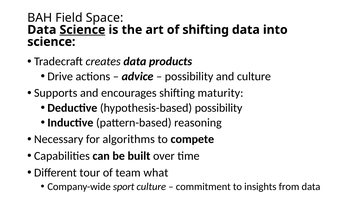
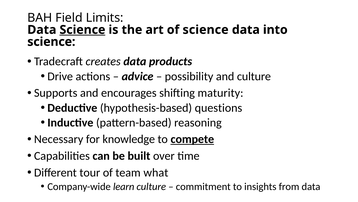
Space: Space -> Limits (105, 18)
of shifting: shifting -> science (206, 30)
hypothesis-based possibility: possibility -> questions (218, 107)
algorithms: algorithms -> knowledge (129, 139)
compete underline: none -> present (192, 139)
sport: sport -> learn (124, 186)
